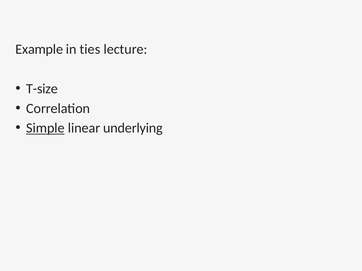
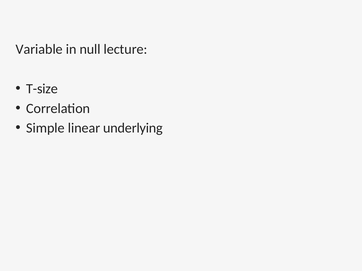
Example: Example -> Variable (39, 49)
ties: ties -> null (90, 49)
Simple underline: present -> none (45, 128)
